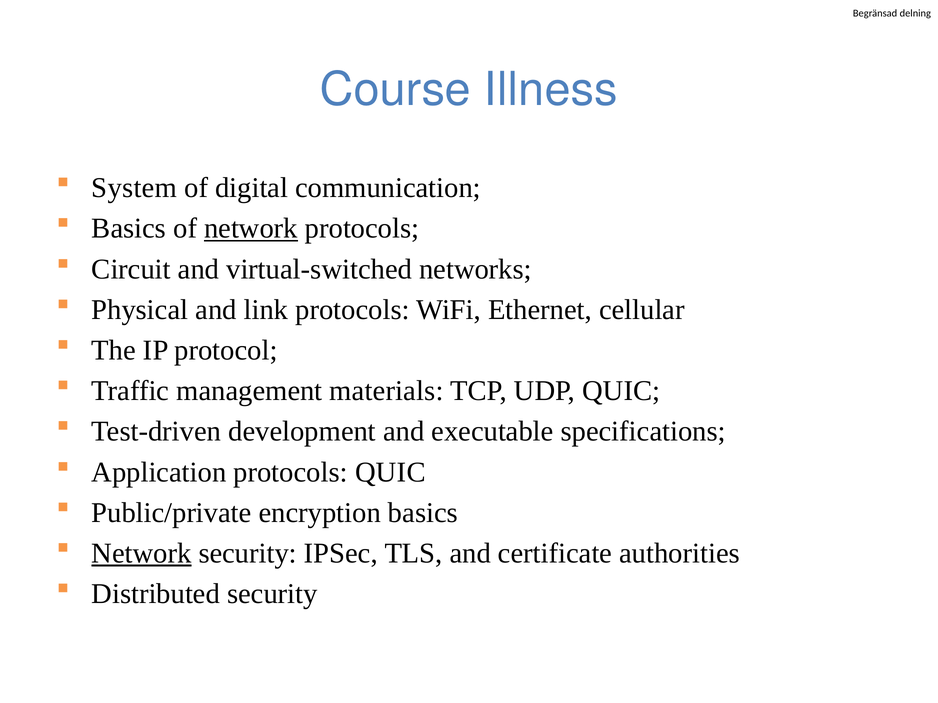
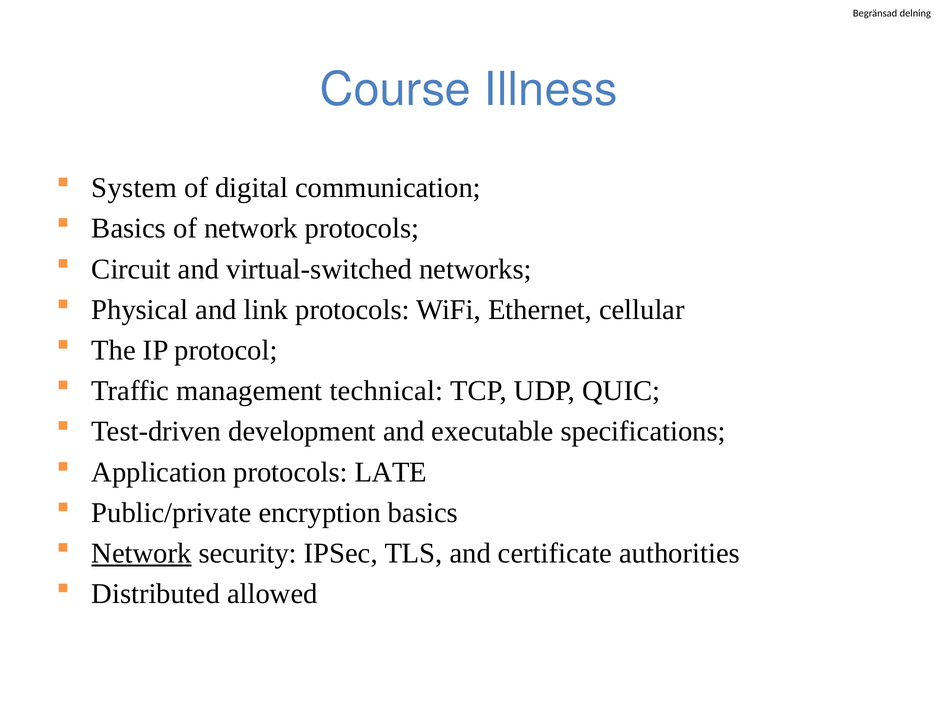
network underline: present -> none (251, 229)
materials: materials -> technical (386, 391)
protocols QUIC: QUIC -> LATE (391, 472)
Distributed security: security -> allowed (272, 594)
